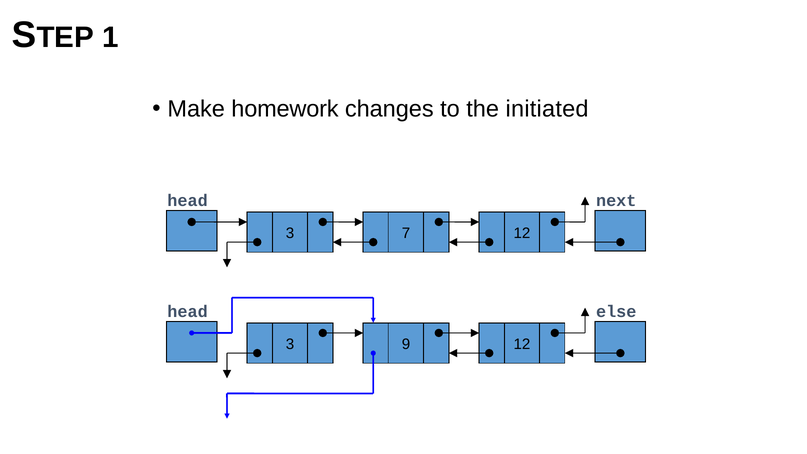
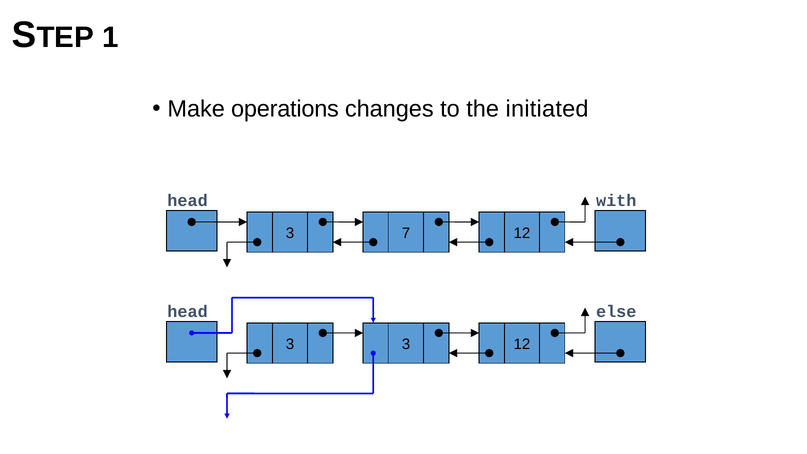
homework: homework -> operations (285, 109)
next: next -> with (616, 201)
3 9: 9 -> 3 (406, 344)
